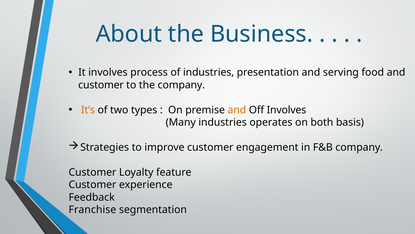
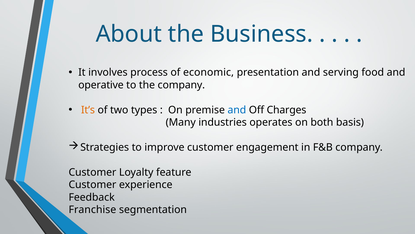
of industries: industries -> economic (209, 72)
customer: customer -> operative (101, 85)
and colour: orange -> blue (237, 110)
Off Involves: Involves -> Charges (287, 110)
